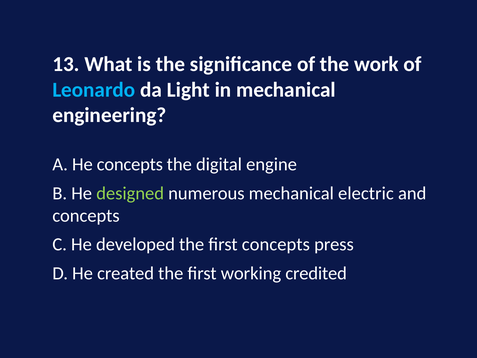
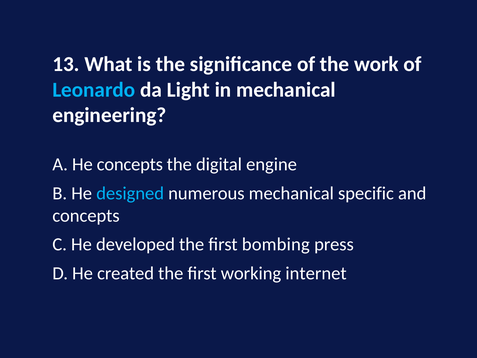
designed colour: light green -> light blue (130, 193)
electric: electric -> specific (366, 193)
first concepts: concepts -> bombing (276, 244)
credited: credited -> internet (316, 273)
